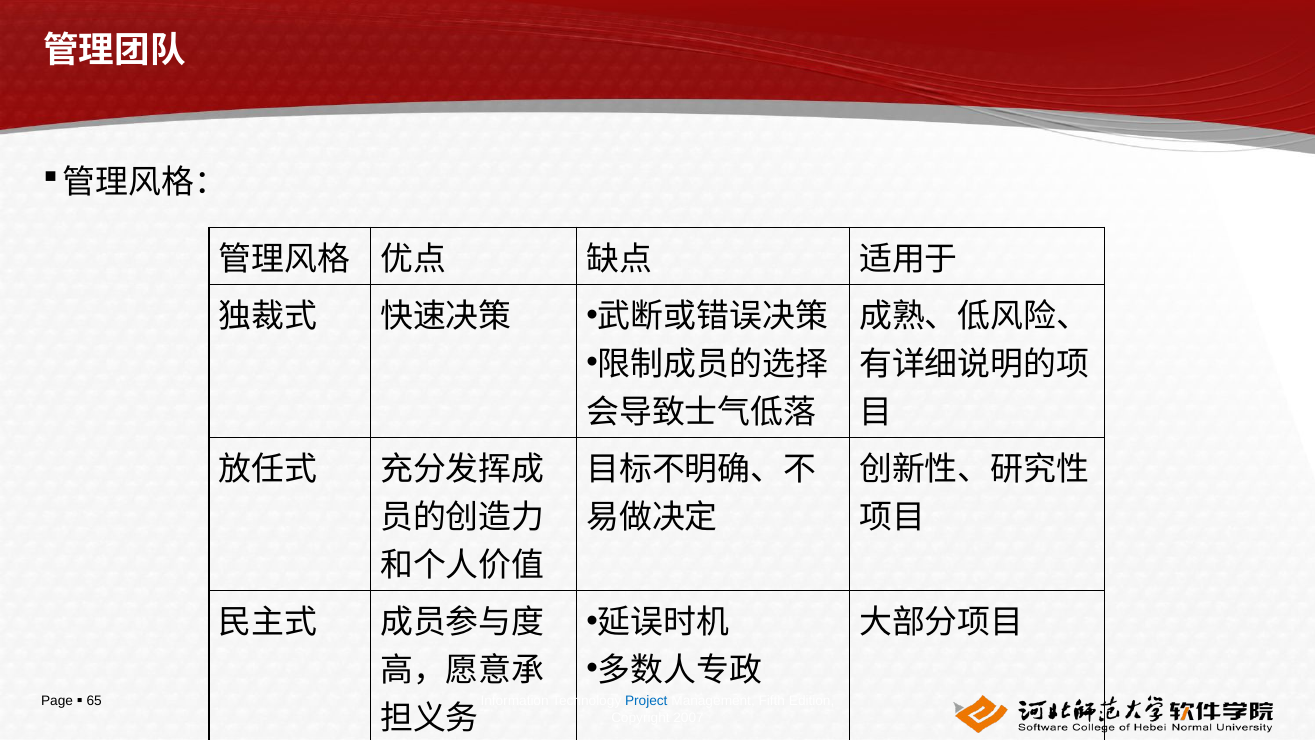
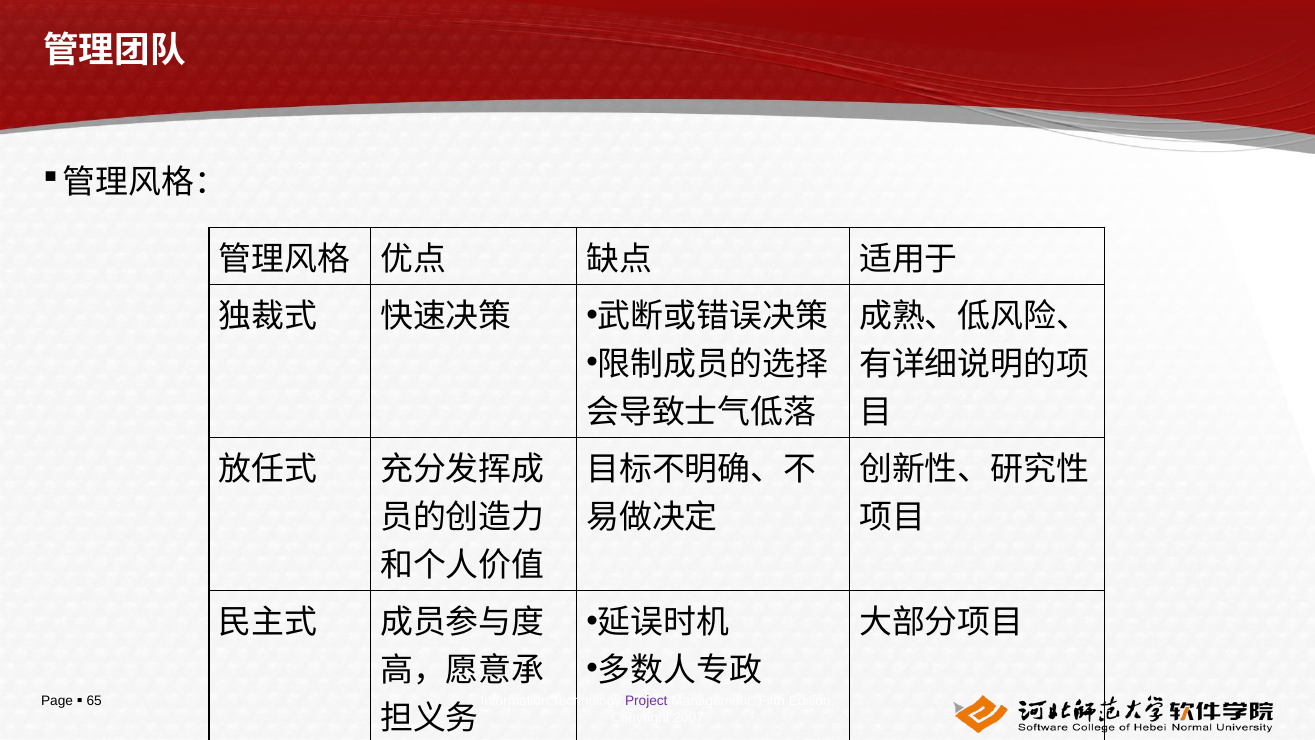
Project colour: blue -> purple (646, 701)
